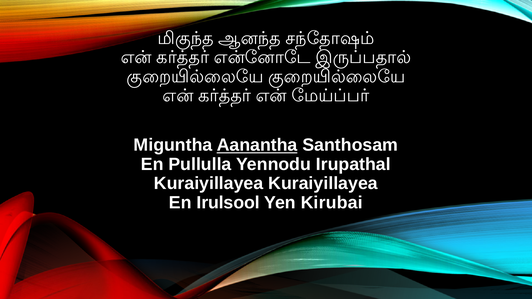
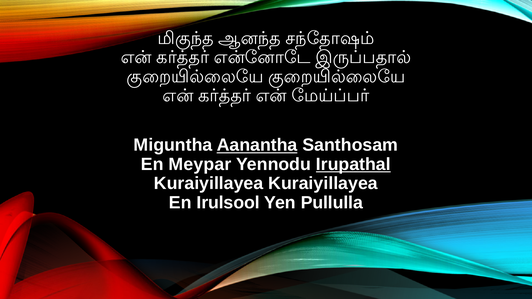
Pullulla: Pullulla -> Meypar (200, 164)
Irupathal underline: none -> present (353, 164)
Kirubai: Kirubai -> Pullulla (332, 203)
